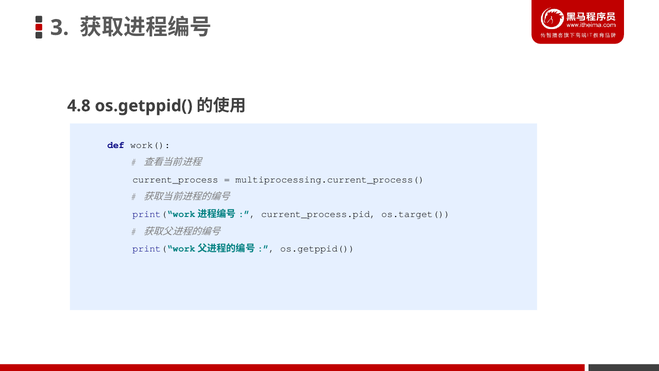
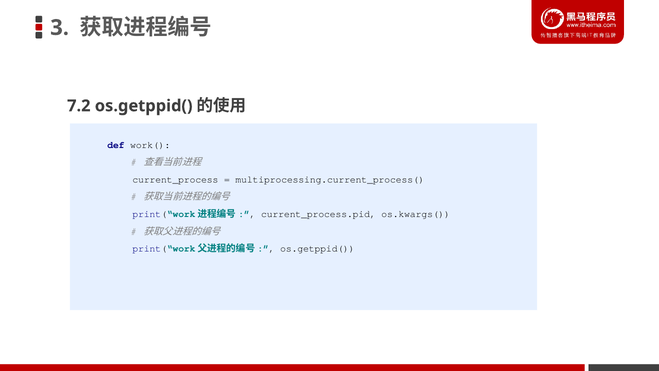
4.8: 4.8 -> 7.2 (79, 106)
os.target(: os.target( -> os.kwargs( (416, 214)
